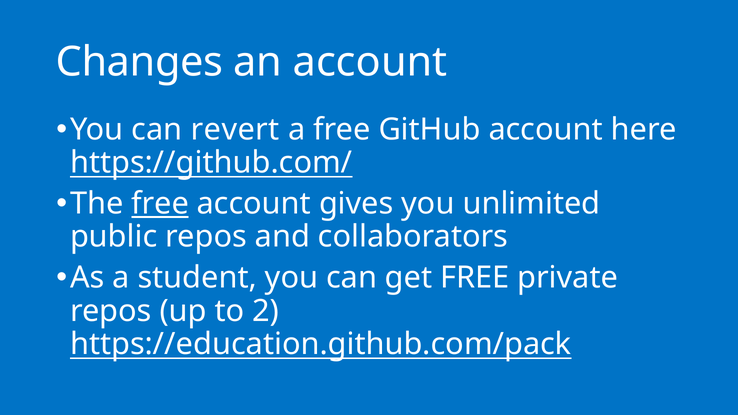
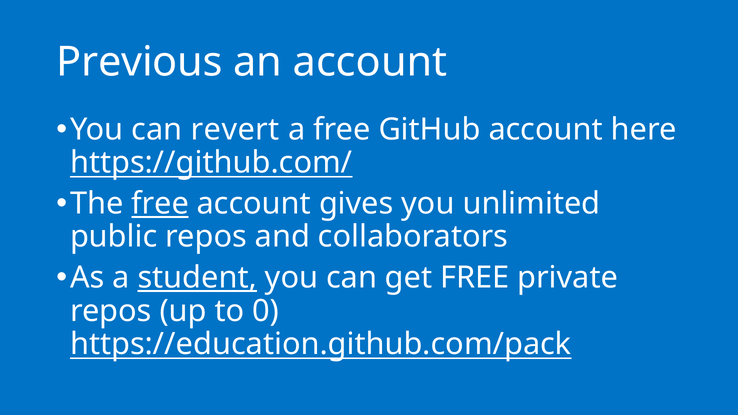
Changes: Changes -> Previous (139, 62)
student underline: none -> present (197, 278)
2: 2 -> 0 (266, 311)
